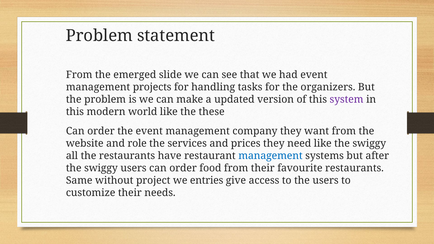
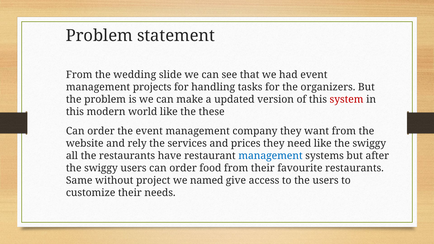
emerged: emerged -> wedding (135, 75)
system colour: purple -> red (347, 99)
role: role -> rely (137, 144)
entries: entries -> named (207, 180)
